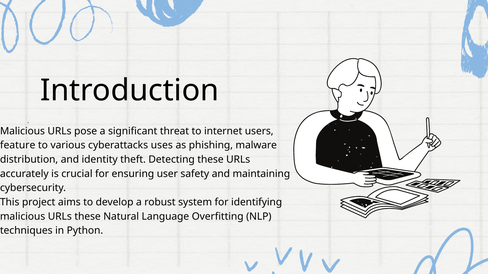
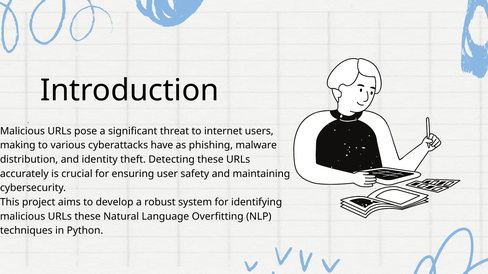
feature: feature -> making (18, 146)
uses: uses -> have (162, 146)
